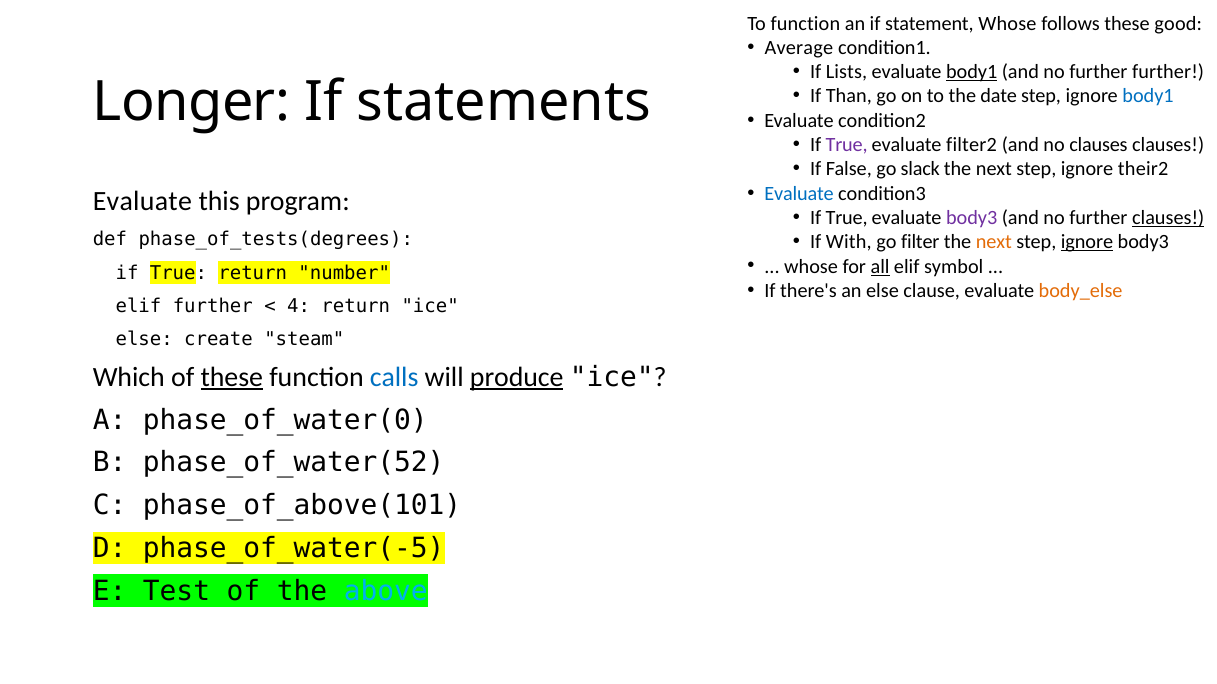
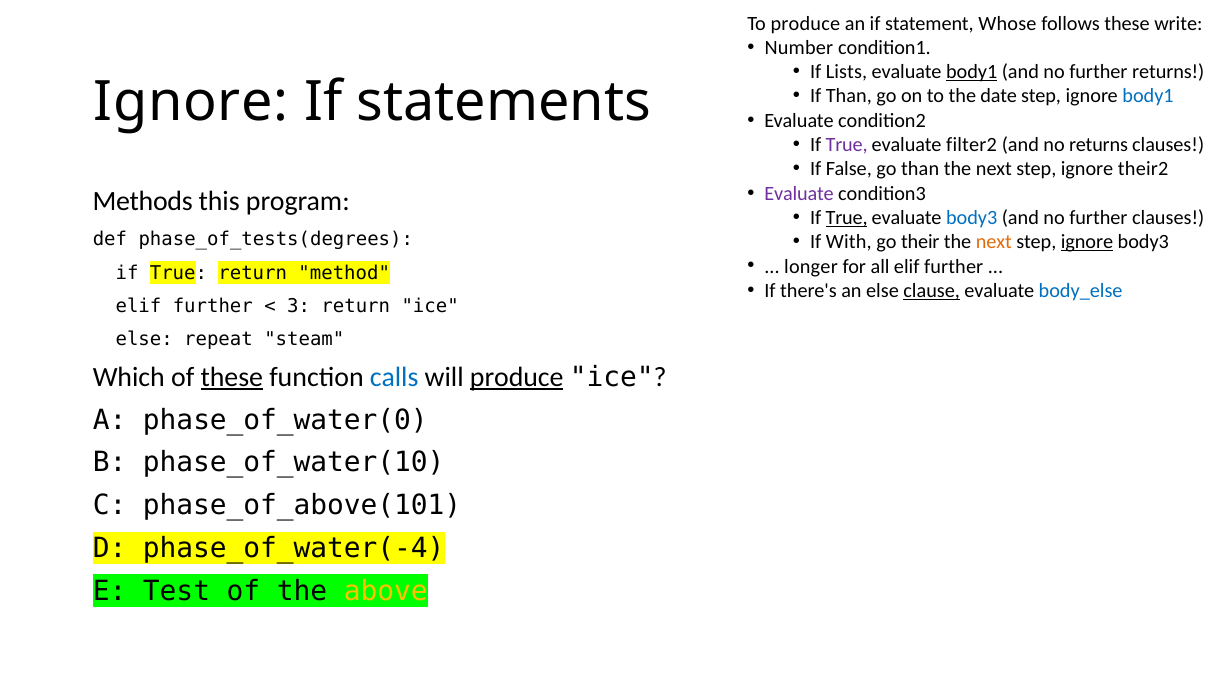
To function: function -> produce (805, 23)
good: good -> write (1178, 23)
Average: Average -> Number (799, 48)
further further: further -> returns (1168, 72)
Longer: Longer -> Ignore (191, 102)
no clauses: clauses -> returns (1098, 145)
go slack: slack -> than (920, 169)
Evaluate colour: blue -> purple (799, 194)
Evaluate: Evaluate -> Methods (143, 202)
True underline: none -> present (847, 218)
body3 colour: purple -> blue (972, 218)
clauses underline: present -> none (1168, 218)
filter: filter -> their (920, 242)
whose: whose -> longer (811, 267)
all underline: present -> none (880, 267)
symbol: symbol -> further (954, 267)
number: number -> method (344, 273)
clause underline: none -> present (932, 291)
body_else colour: orange -> blue (1081, 291)
4: 4 -> 3 (299, 306)
create: create -> repeat (218, 339)
phase_of_water(52: phase_of_water(52 -> phase_of_water(10 (294, 463)
phase_of_water(-5: phase_of_water(-5 -> phase_of_water(-4 (294, 549)
above colour: light blue -> yellow (386, 591)
